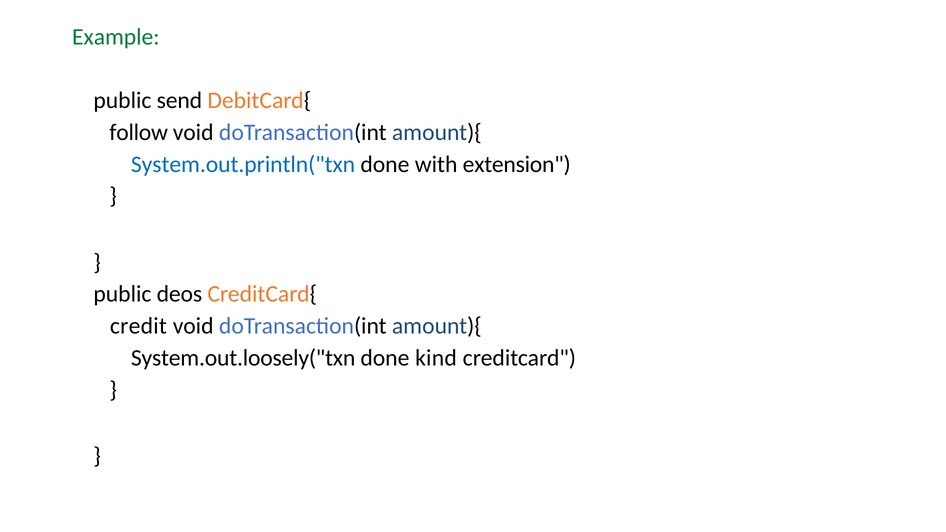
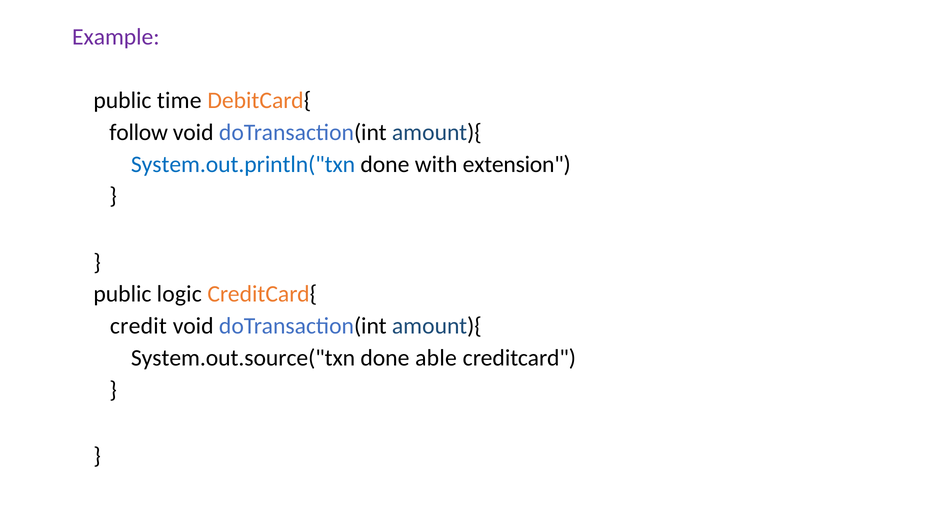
Example colour: green -> purple (116, 37)
send: send -> time (179, 101)
deos: deos -> logic (179, 294)
System.out.loosely("txn: System.out.loosely("txn -> System.out.source("txn (243, 358)
kind: kind -> able (436, 358)
